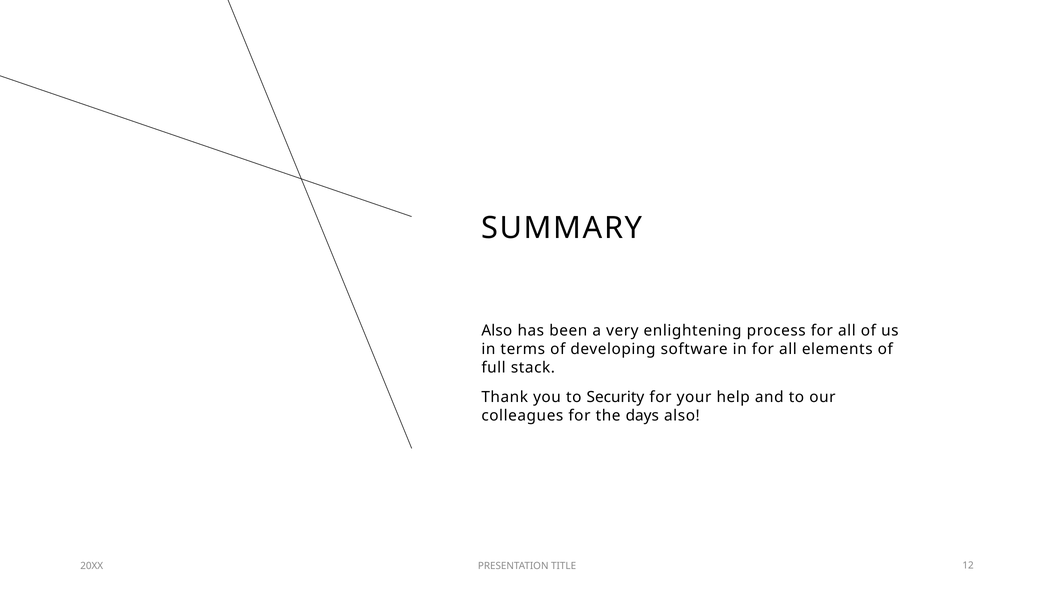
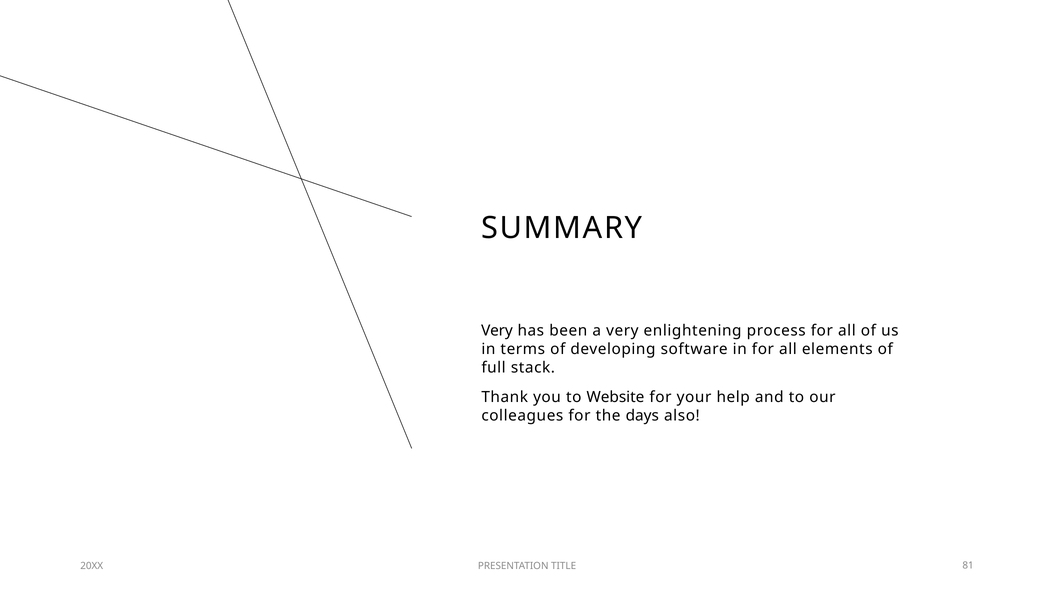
Also: Also -> Very (497, 331)
Security: Security -> Website (615, 397)
12: 12 -> 81 (968, 565)
